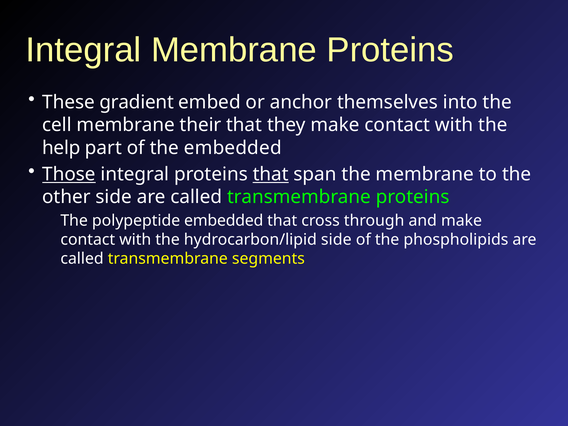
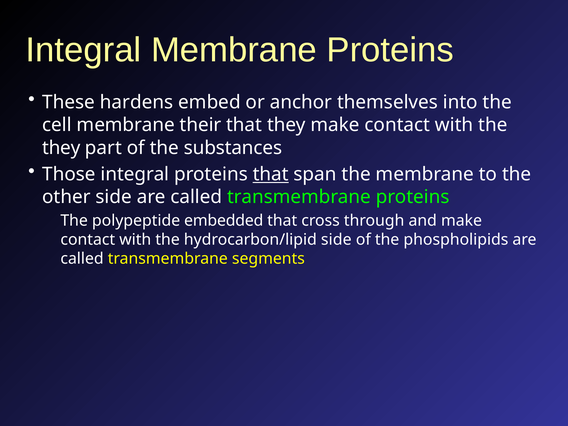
gradient: gradient -> hardens (137, 102)
help: help -> they (61, 148)
the embedded: embedded -> substances (233, 148)
Those underline: present -> none (69, 174)
